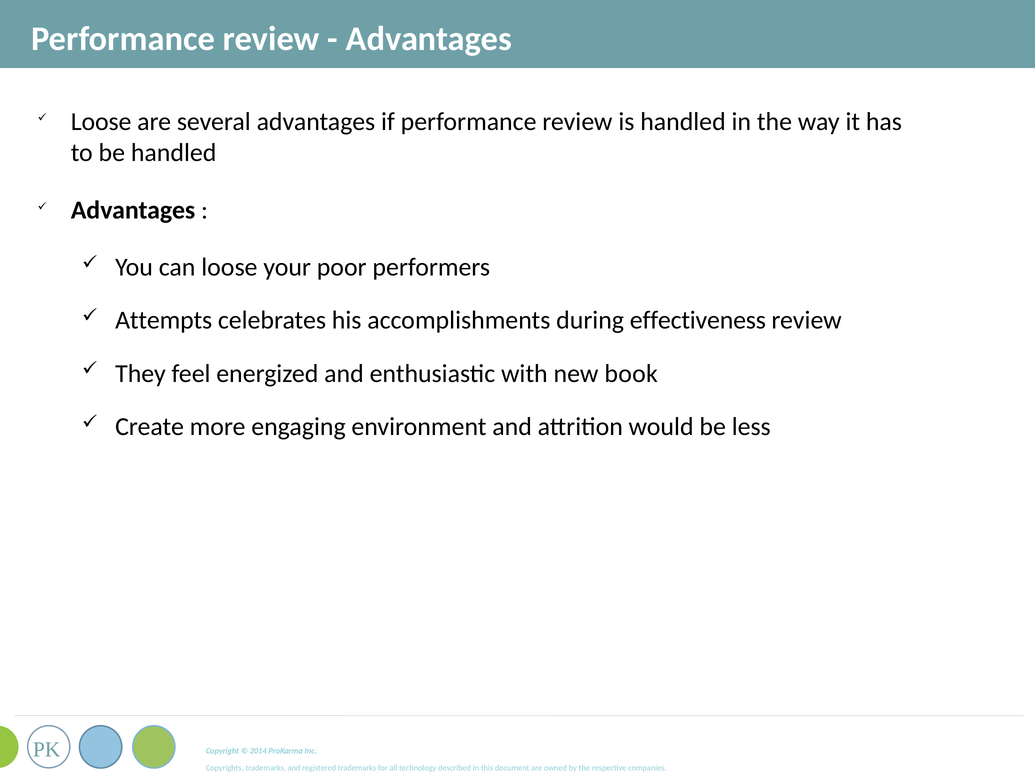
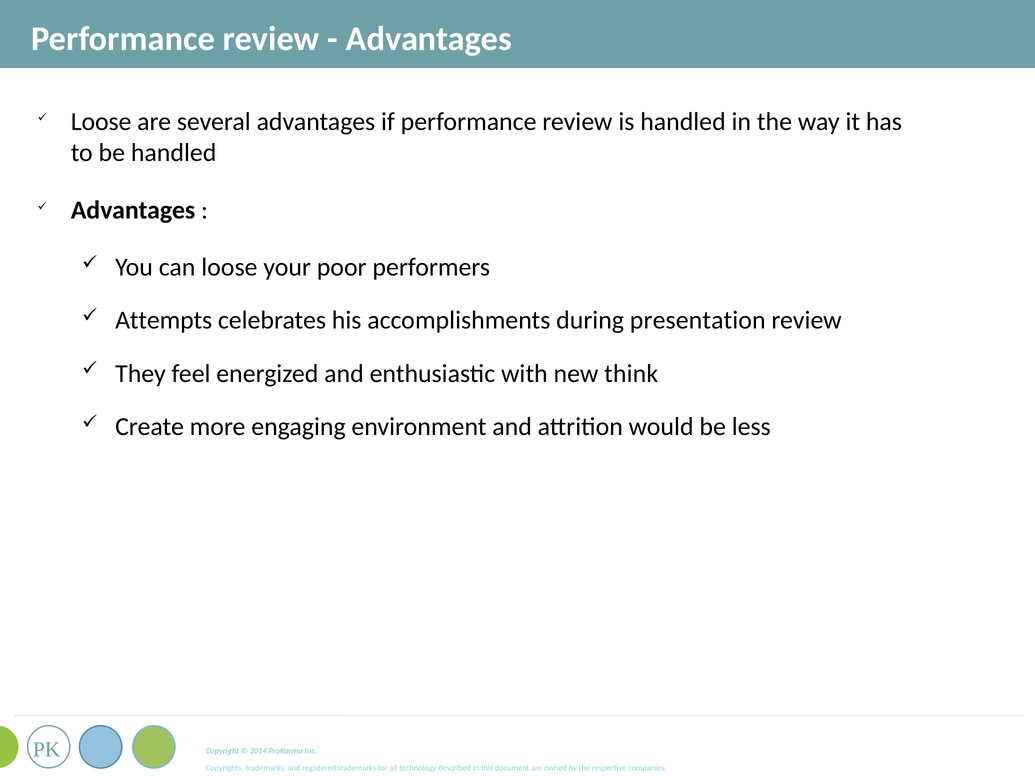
effectiveness: effectiveness -> presentation (698, 321)
book: book -> think (631, 374)
